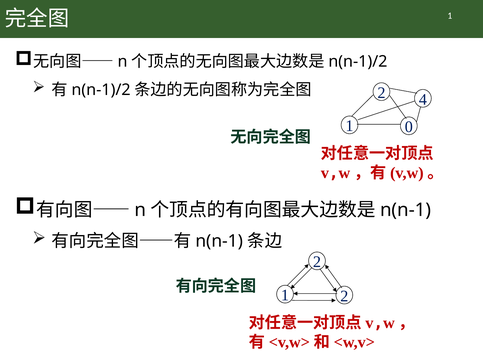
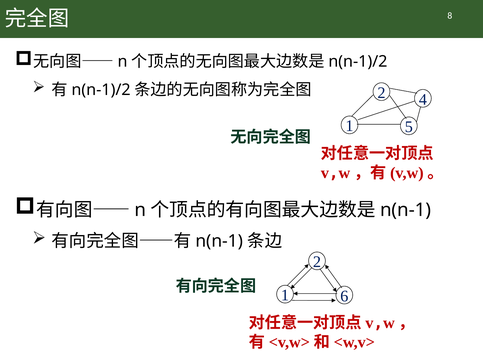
1: 1 -> 8 (450, 16)
0: 0 -> 5 (409, 127)
1 2: 2 -> 6 (344, 296)
